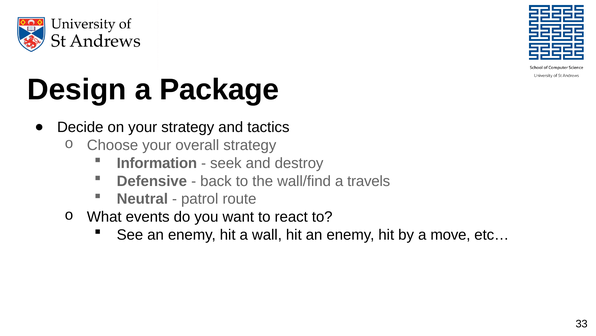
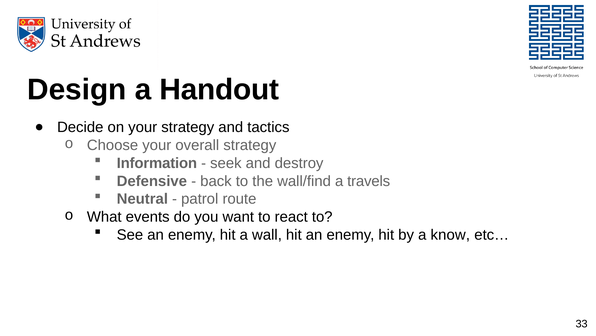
Package: Package -> Handout (219, 89)
move: move -> know (450, 234)
